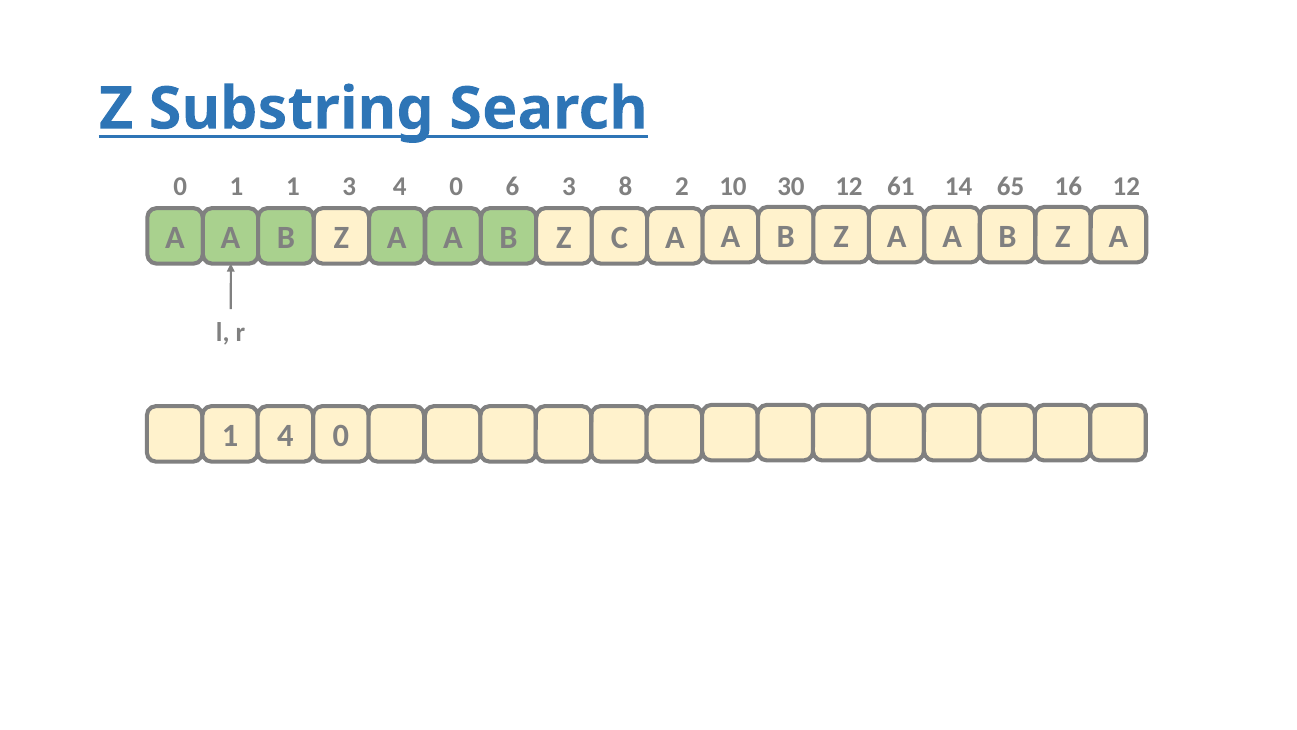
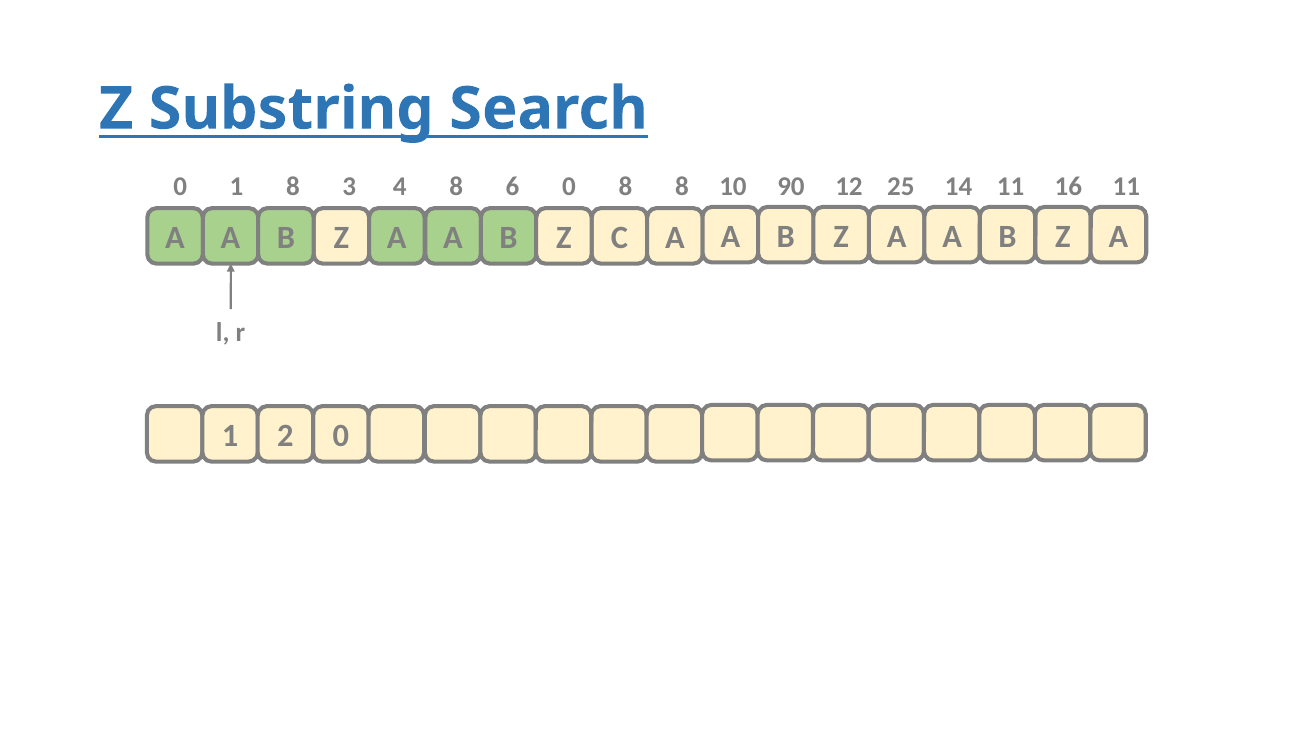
1 1: 1 -> 8 (293, 187)
4 0: 0 -> 8 (456, 187)
6 3: 3 -> 0 (569, 187)
8 2: 2 -> 8 (682, 187)
30: 30 -> 90 (791, 187)
61: 61 -> 25 (901, 187)
14 65: 65 -> 11 (1010, 187)
16 12: 12 -> 11 (1126, 187)
1 4: 4 -> 2 (285, 436)
